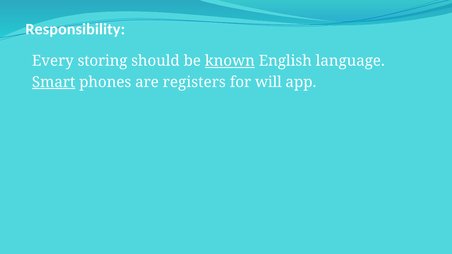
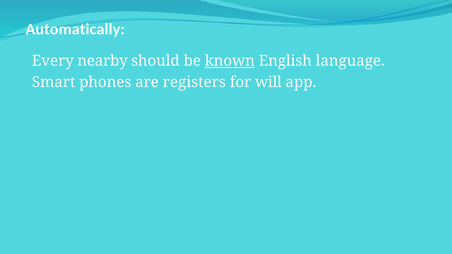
Responsibility: Responsibility -> Automatically (75, 29)
storing: storing -> nearby (103, 61)
Smart underline: present -> none (54, 82)
